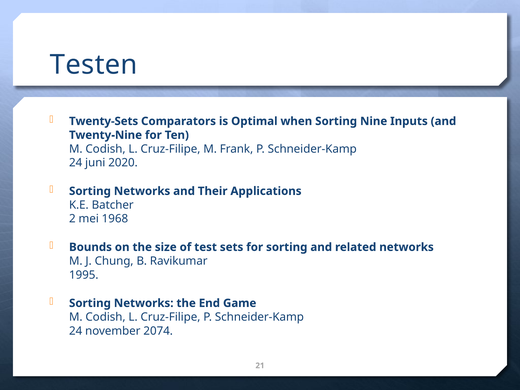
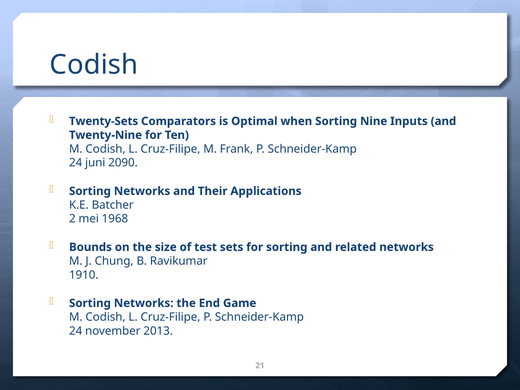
Testen: Testen -> Codish (94, 65)
2020: 2020 -> 2090 (123, 163)
1995: 1995 -> 1910 (84, 275)
2074: 2074 -> 2013 (158, 331)
